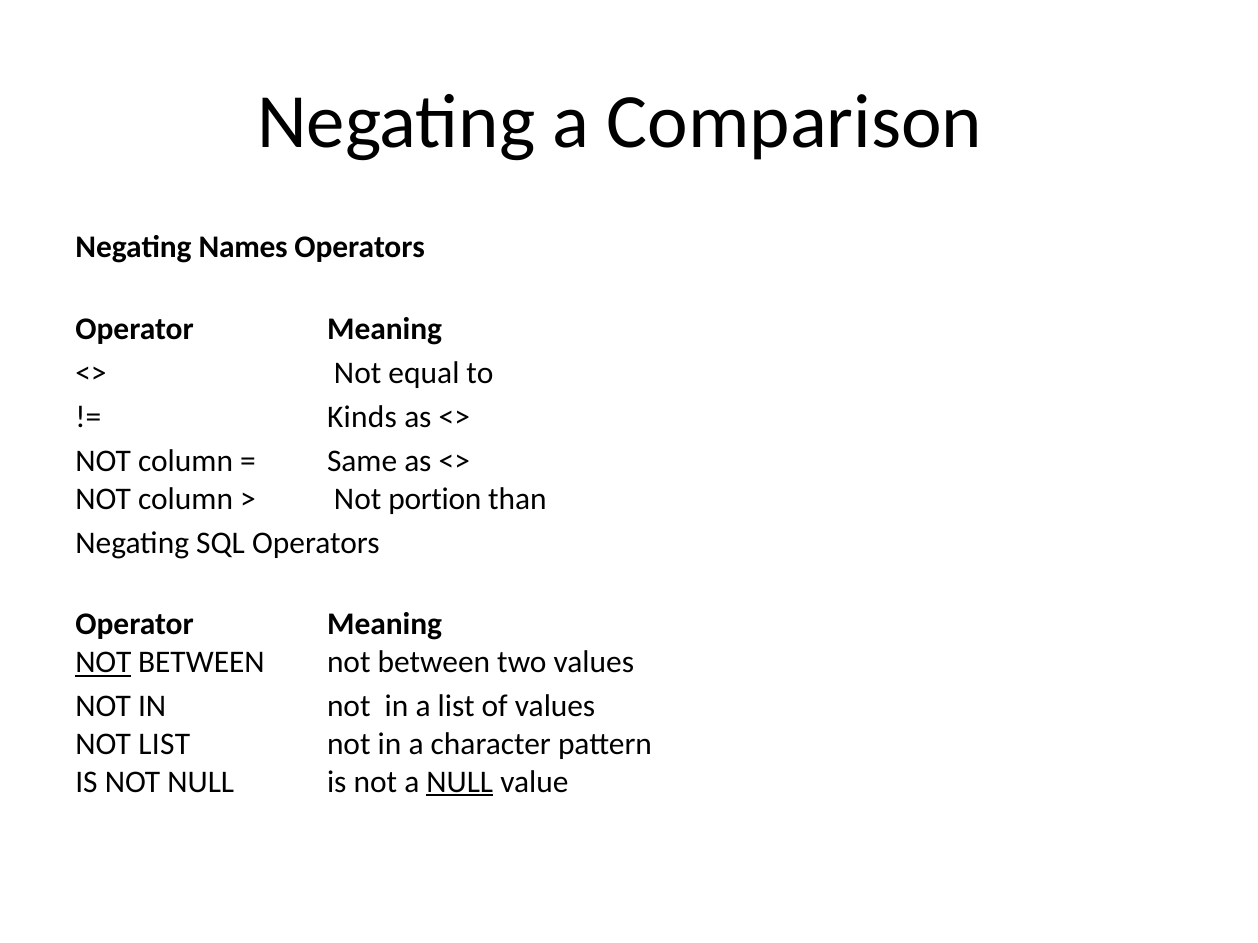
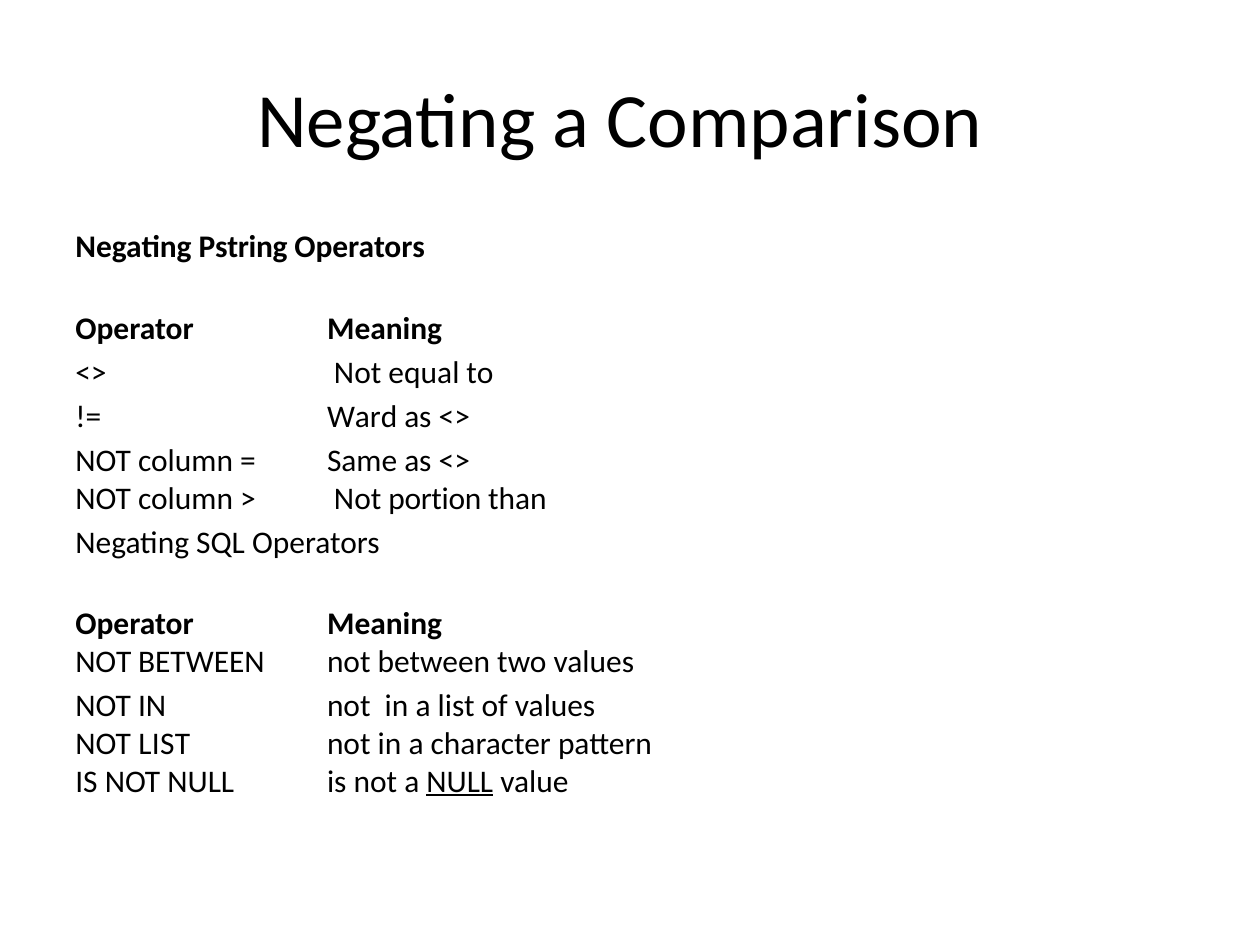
Names: Names -> Pstring (243, 248)
Kinds: Kinds -> Ward (362, 417)
NOT underline: present -> none (103, 663)
